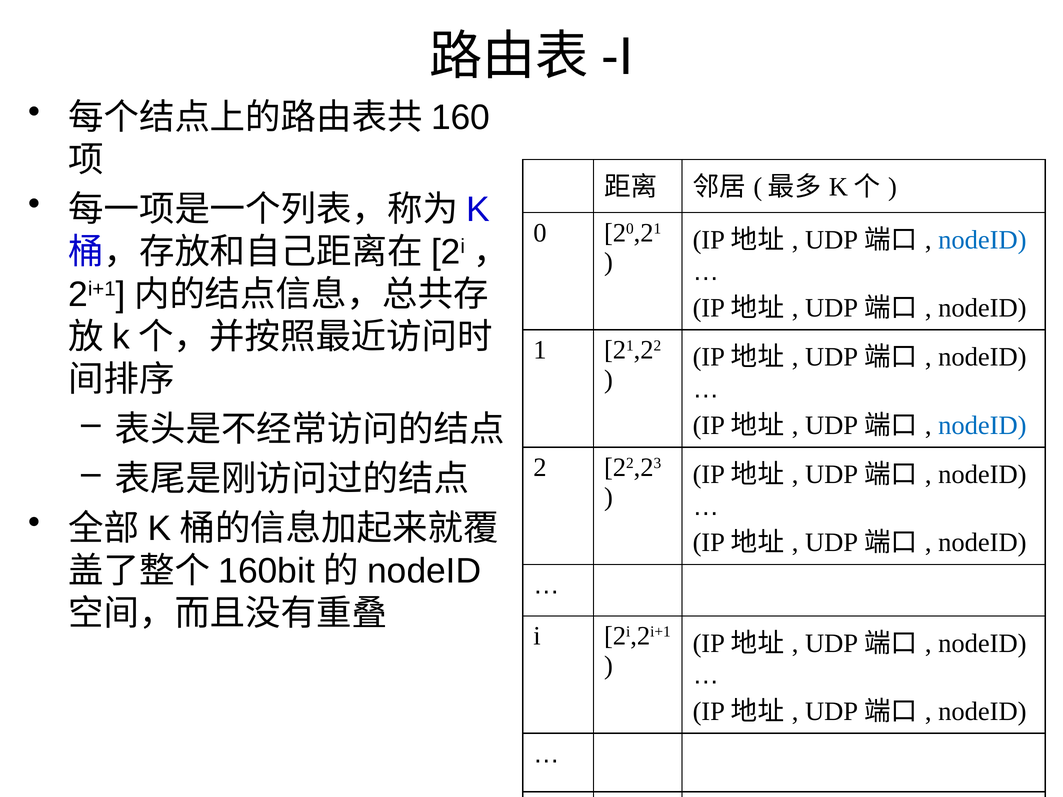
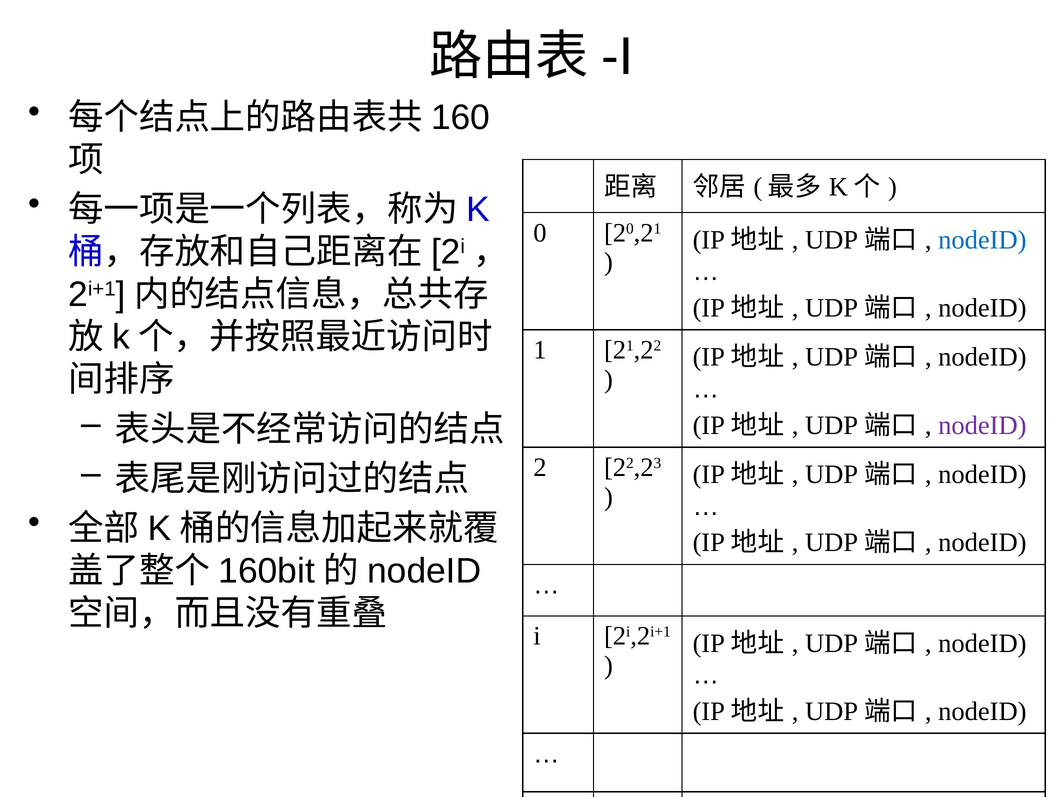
nodeID colour: blue -> purple (982, 426)
